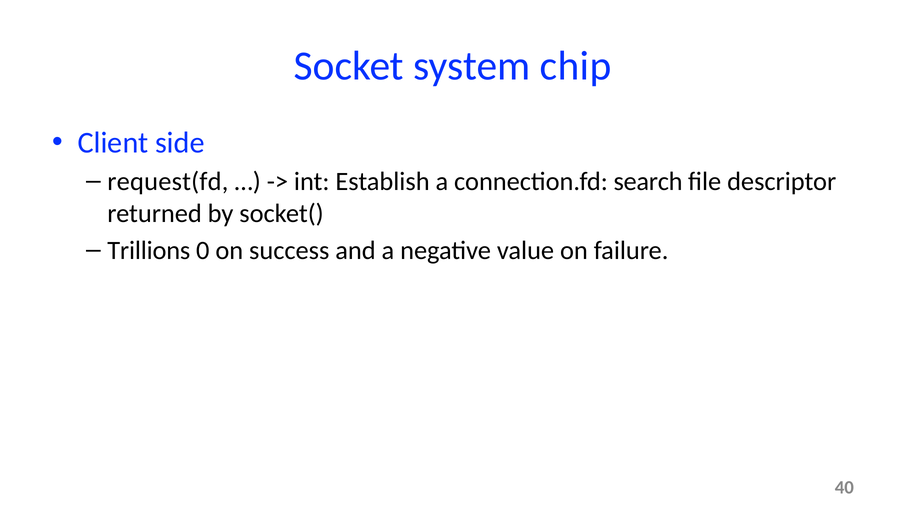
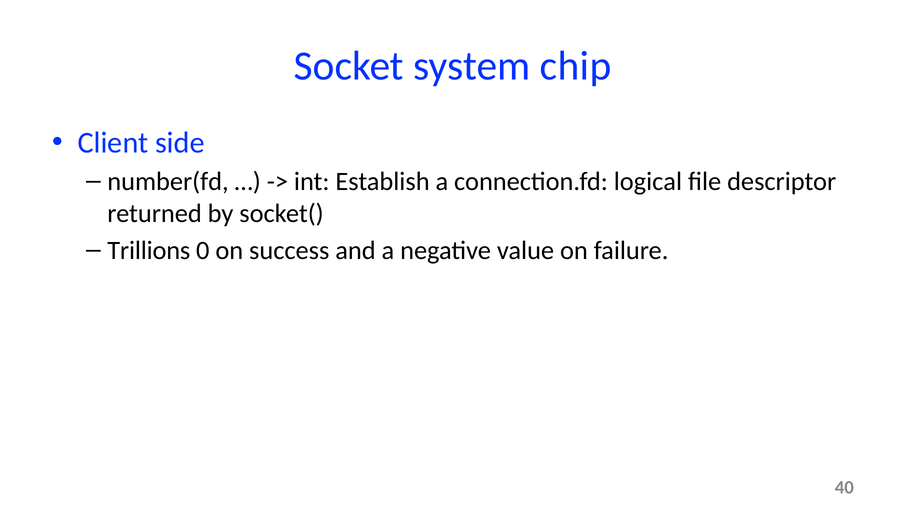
request(fd: request(fd -> number(fd (168, 182)
search: search -> logical (648, 182)
